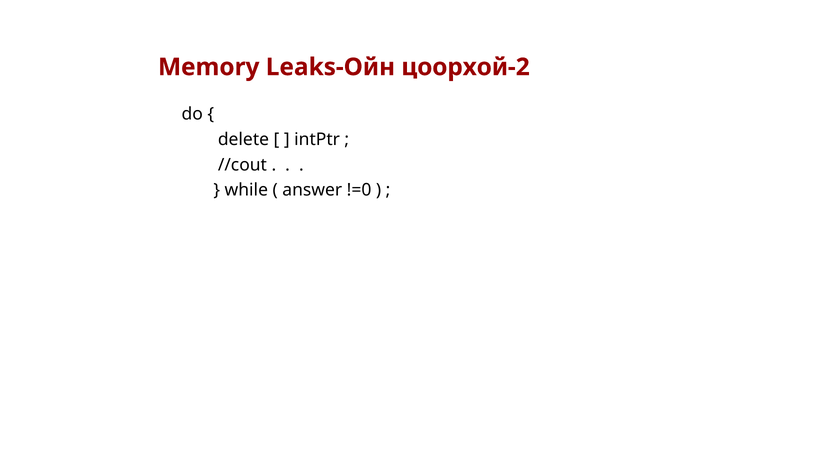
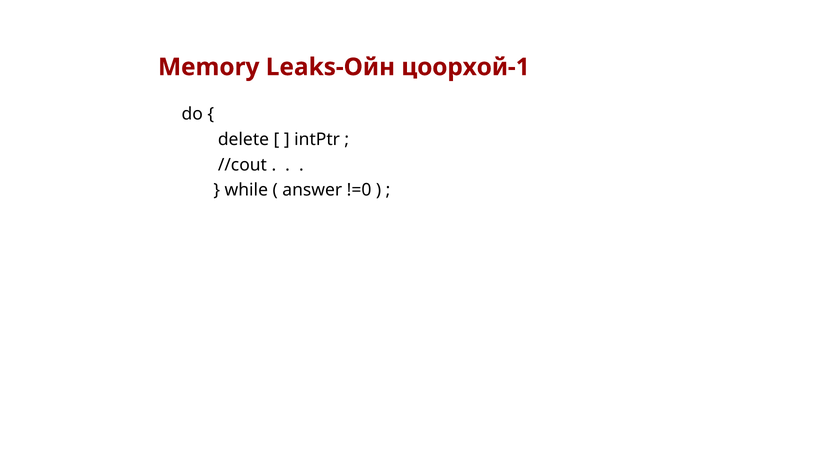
цоорхой-2: цоорхой-2 -> цоорхой-1 (466, 67)
